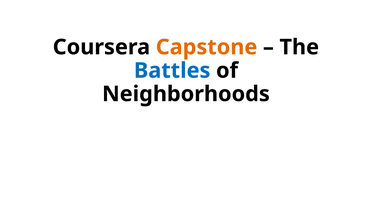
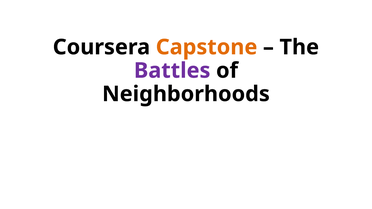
Battles colour: blue -> purple (172, 71)
